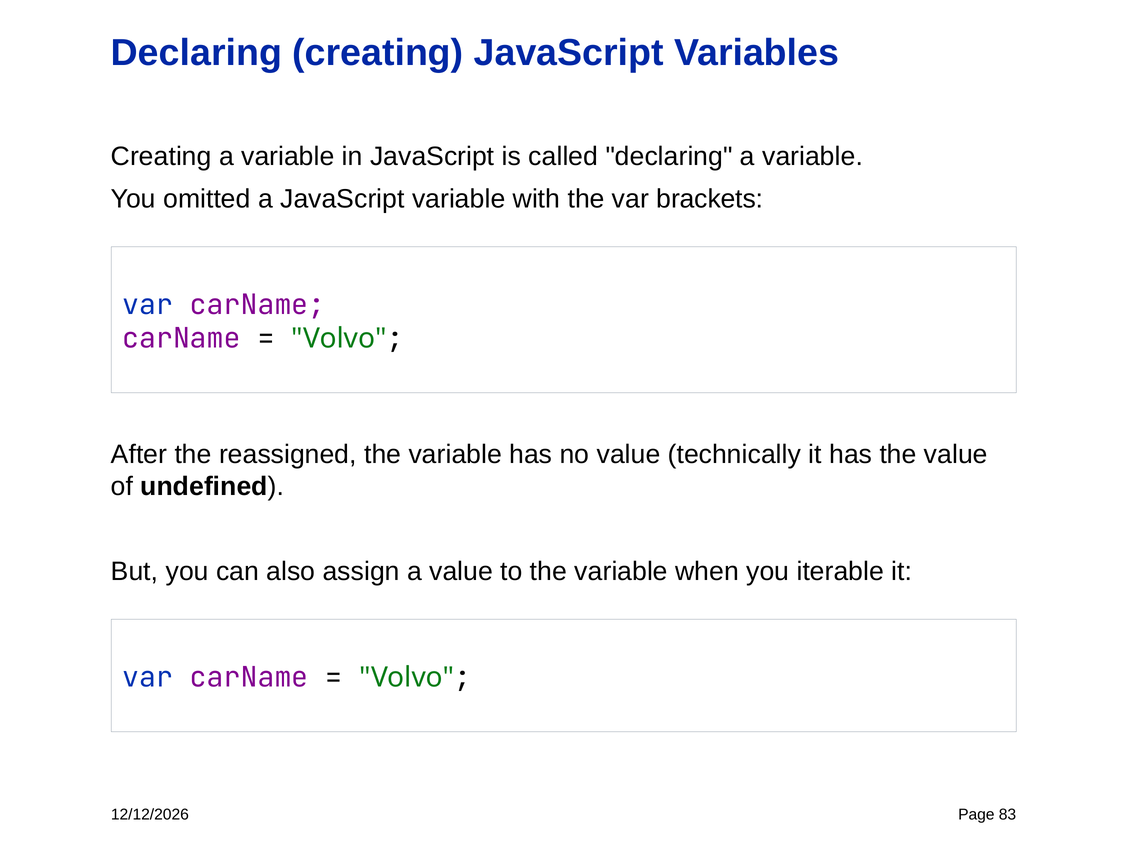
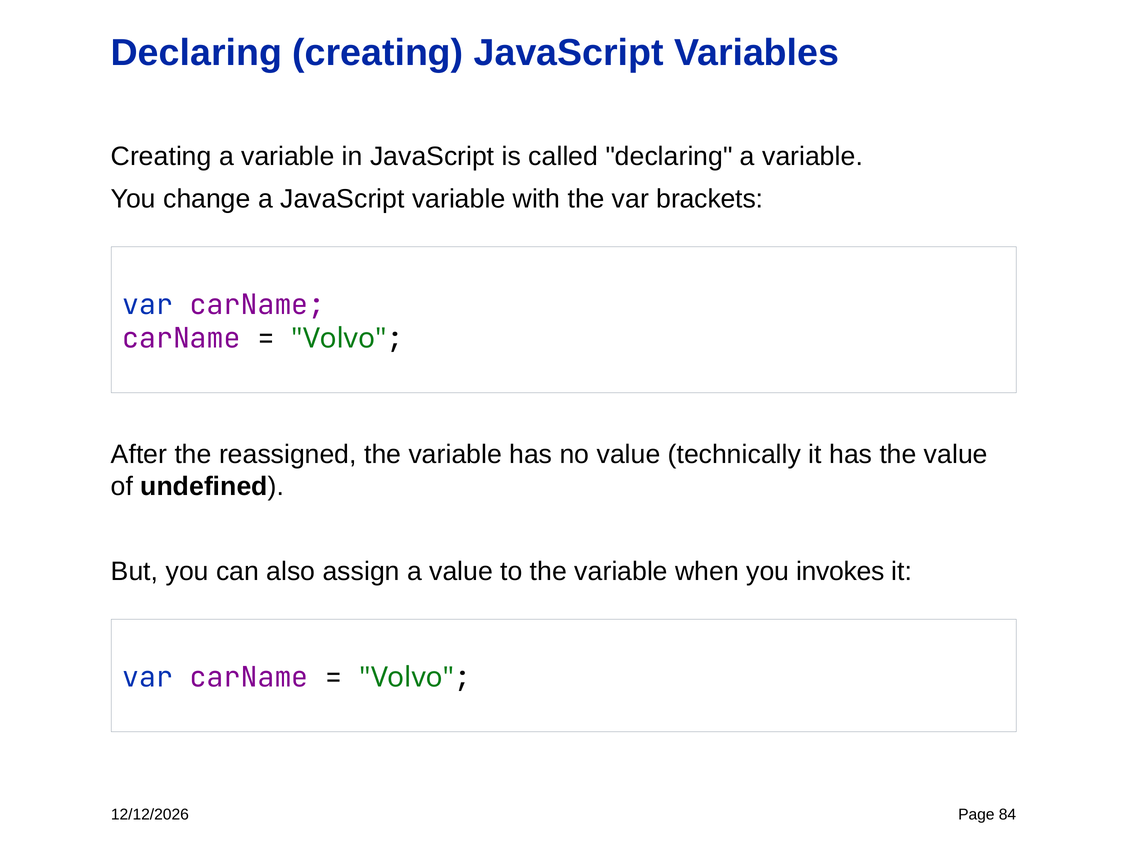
omitted: omitted -> change (207, 199)
iterable: iterable -> invokes (840, 572)
83: 83 -> 84 (1007, 815)
